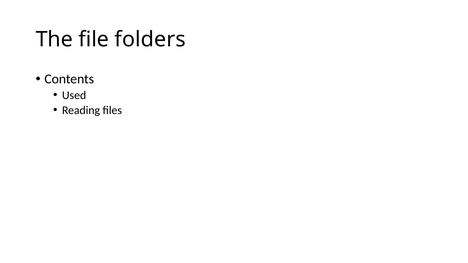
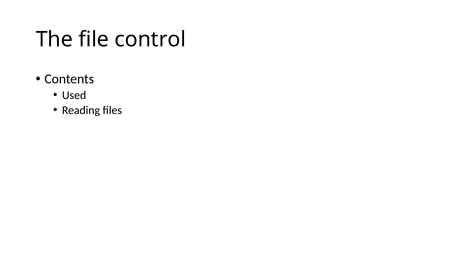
folders: folders -> control (150, 39)
